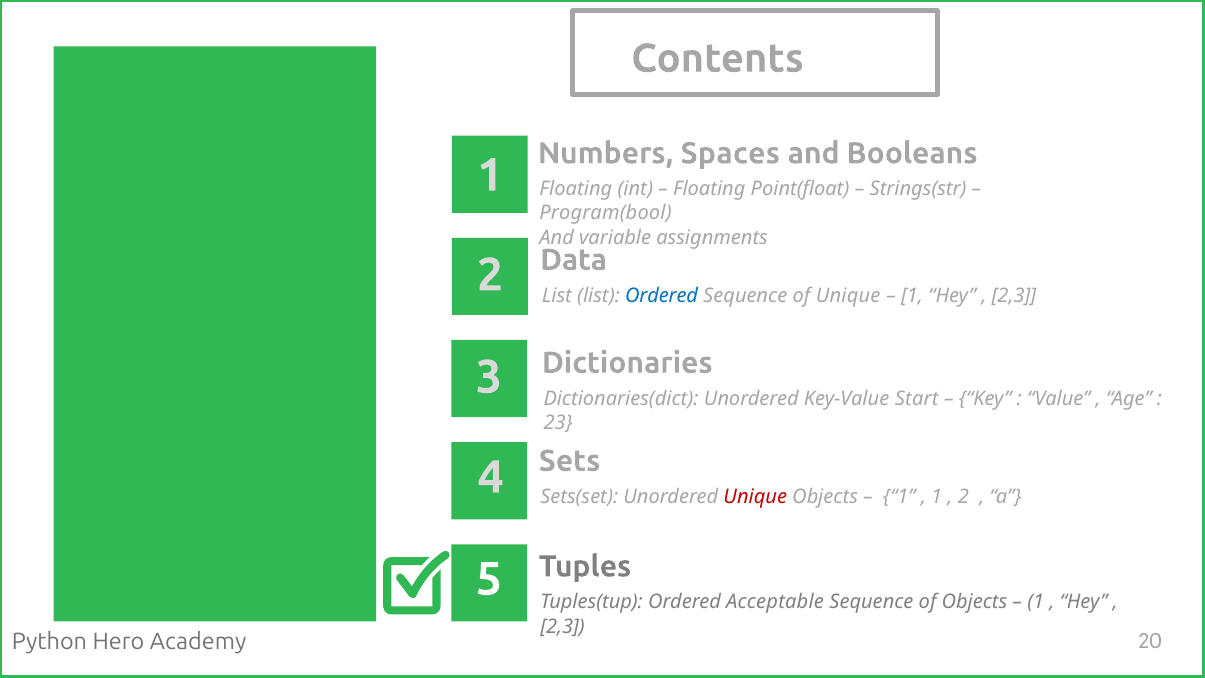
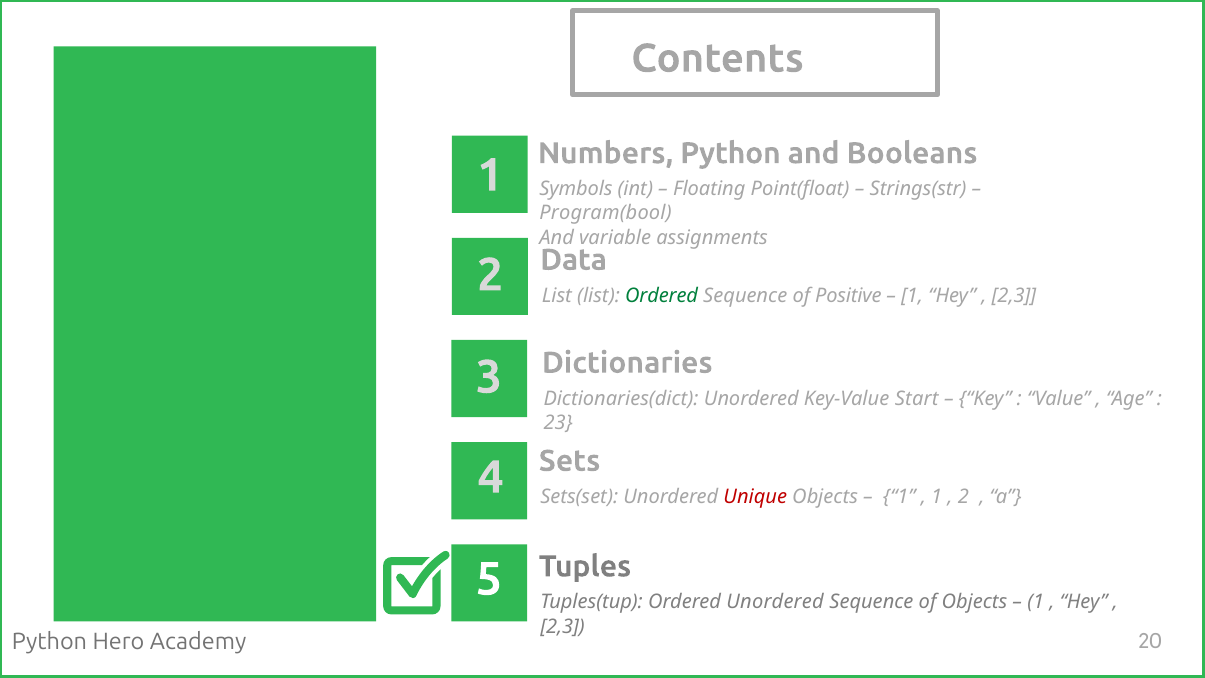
Numbers Spaces: Spaces -> Python (730, 153)
Floating: Floating -> Symbols (576, 189)
Ordered colour: blue -> green (662, 296)
of Unique: Unique -> Positive (848, 296)
Ordered Acceptable: Acceptable -> Unordered (775, 602)
